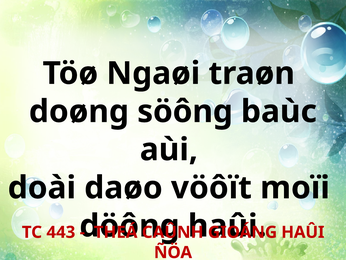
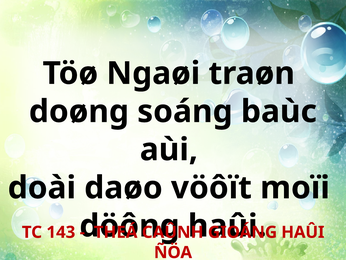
söông: söông -> soáng (185, 111)
443: 443 -> 143 (61, 232)
